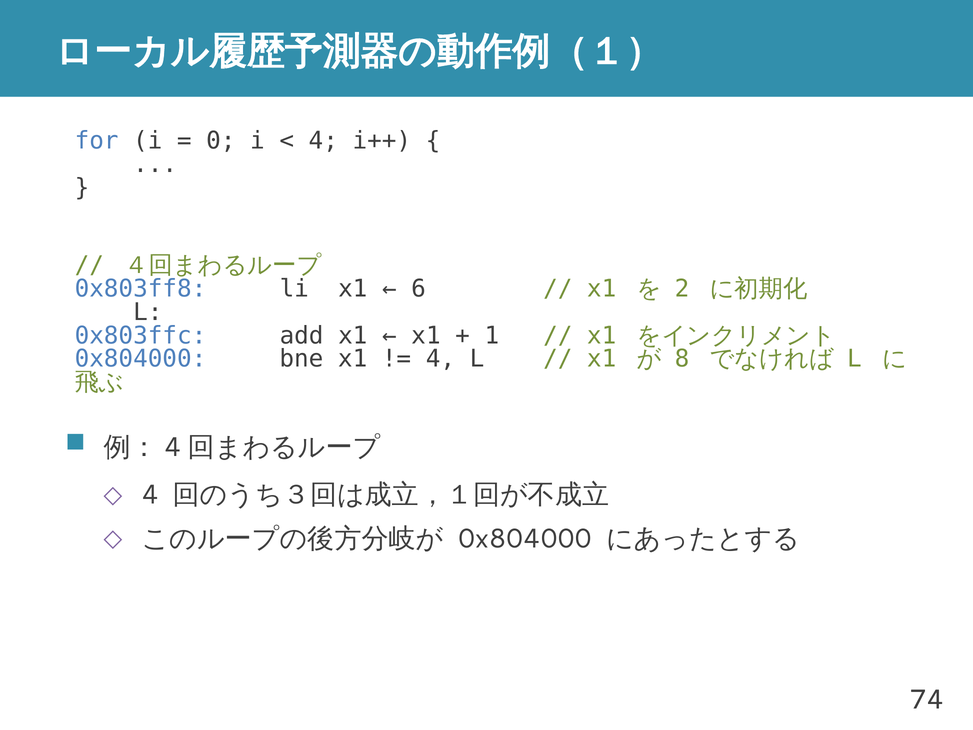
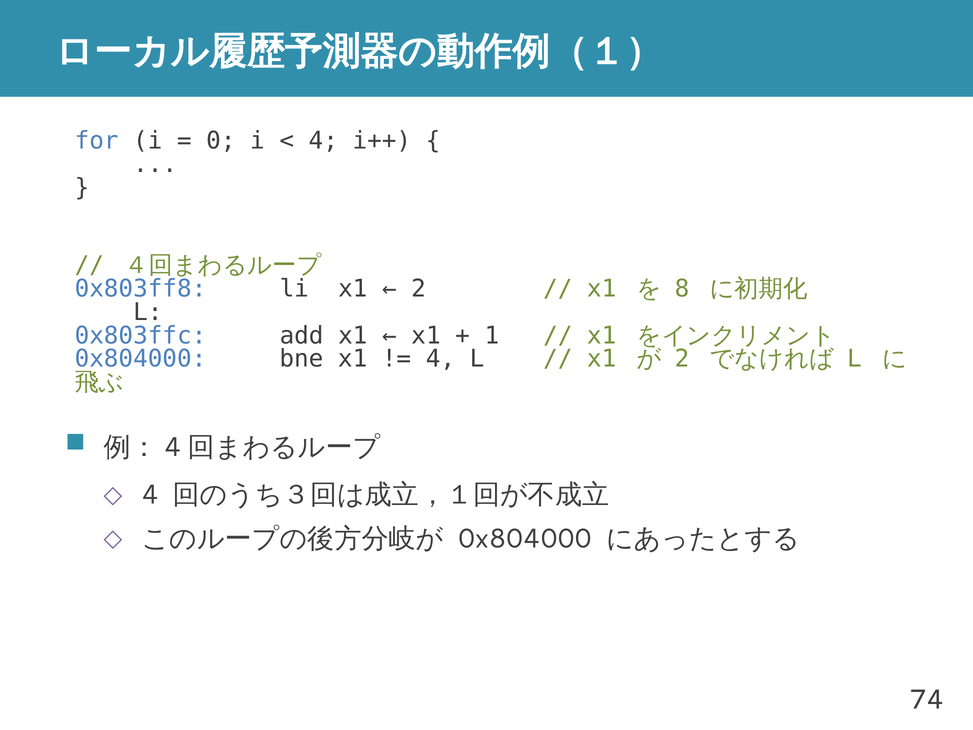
6: 6 -> 2 (419, 289)
2: 2 -> 8 (682, 289)
8: 8 -> 2 (682, 359)
